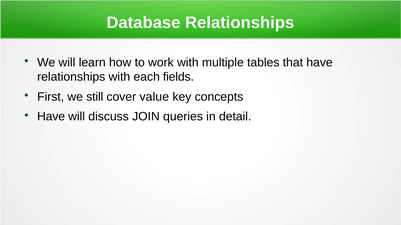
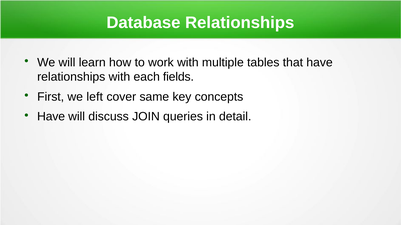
still: still -> left (95, 97)
value: value -> same (154, 97)
